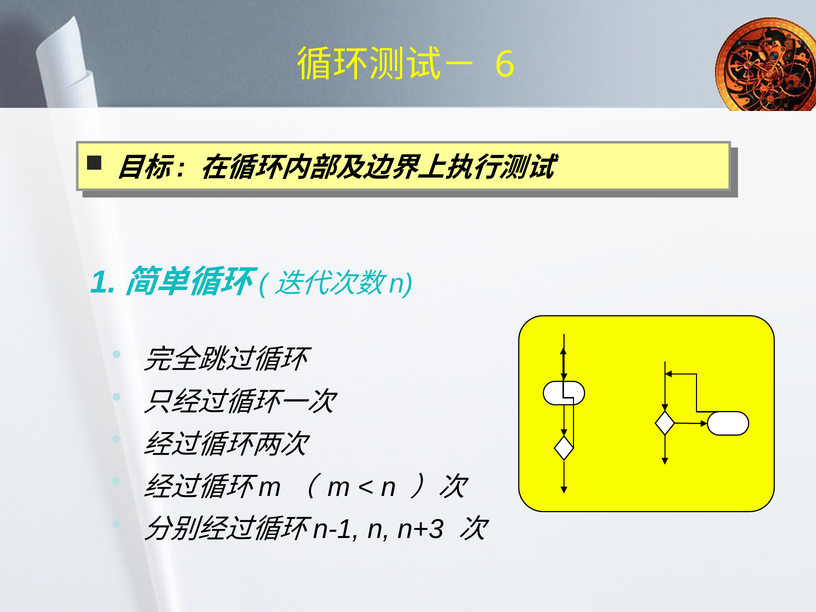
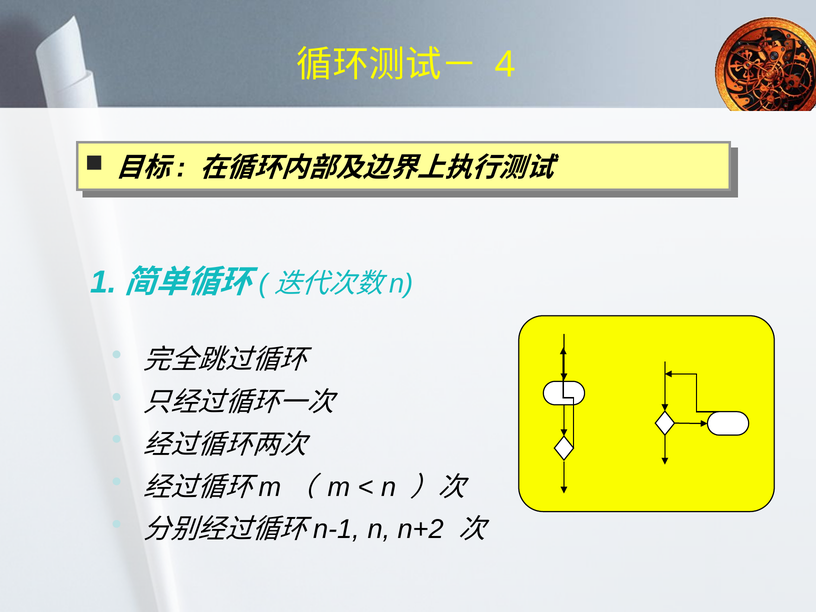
6: 6 -> 4 (505, 65)
n+3: n+3 -> n+2 (421, 529)
